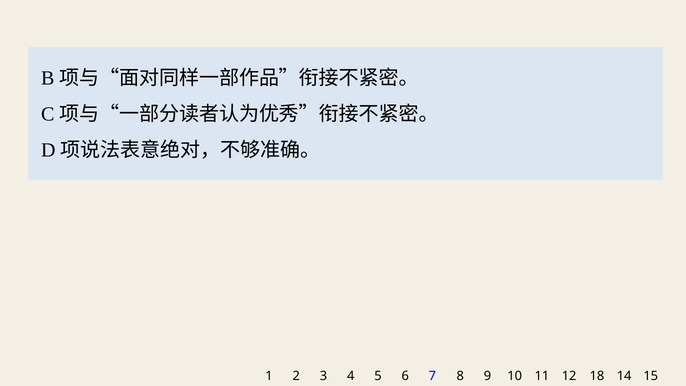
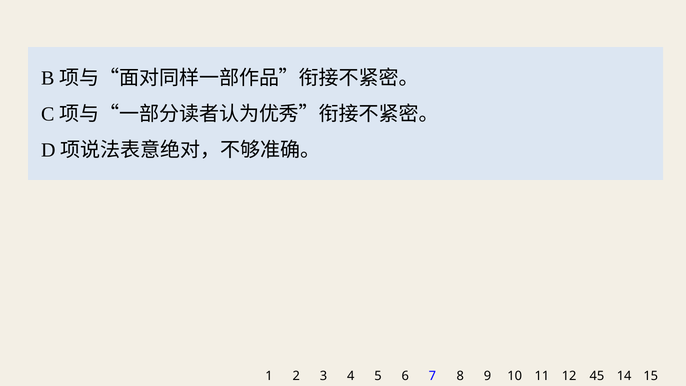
18: 18 -> 45 (597, 376)
